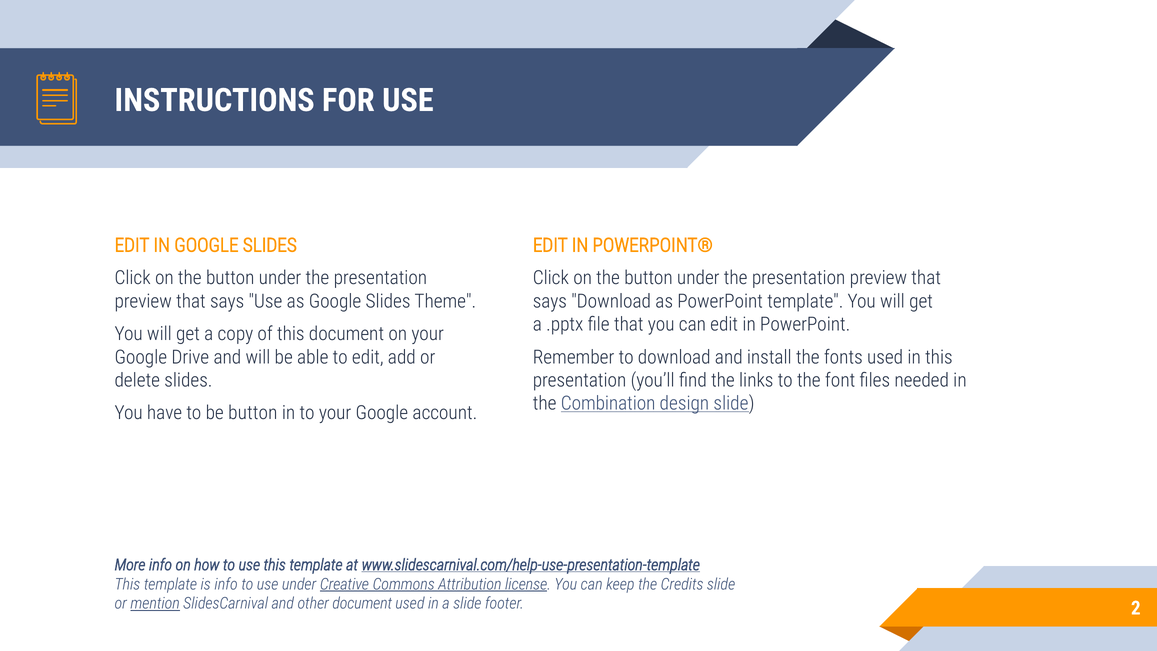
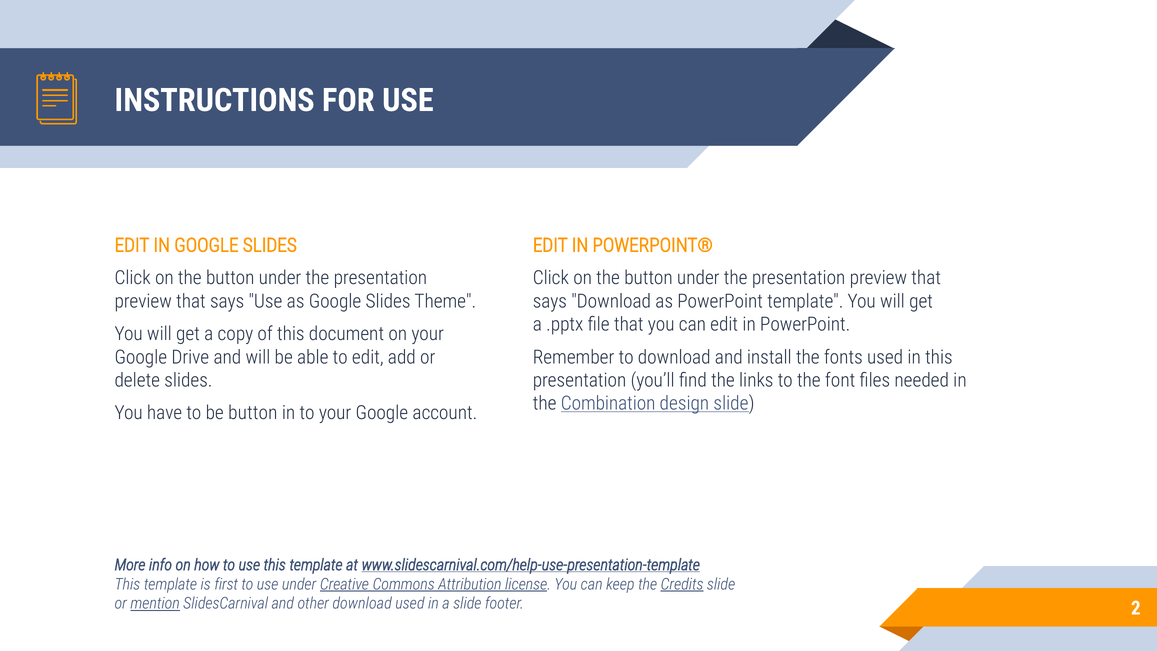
is info: info -> first (226, 584)
Credits underline: none -> present (682, 584)
other document: document -> download (362, 603)
